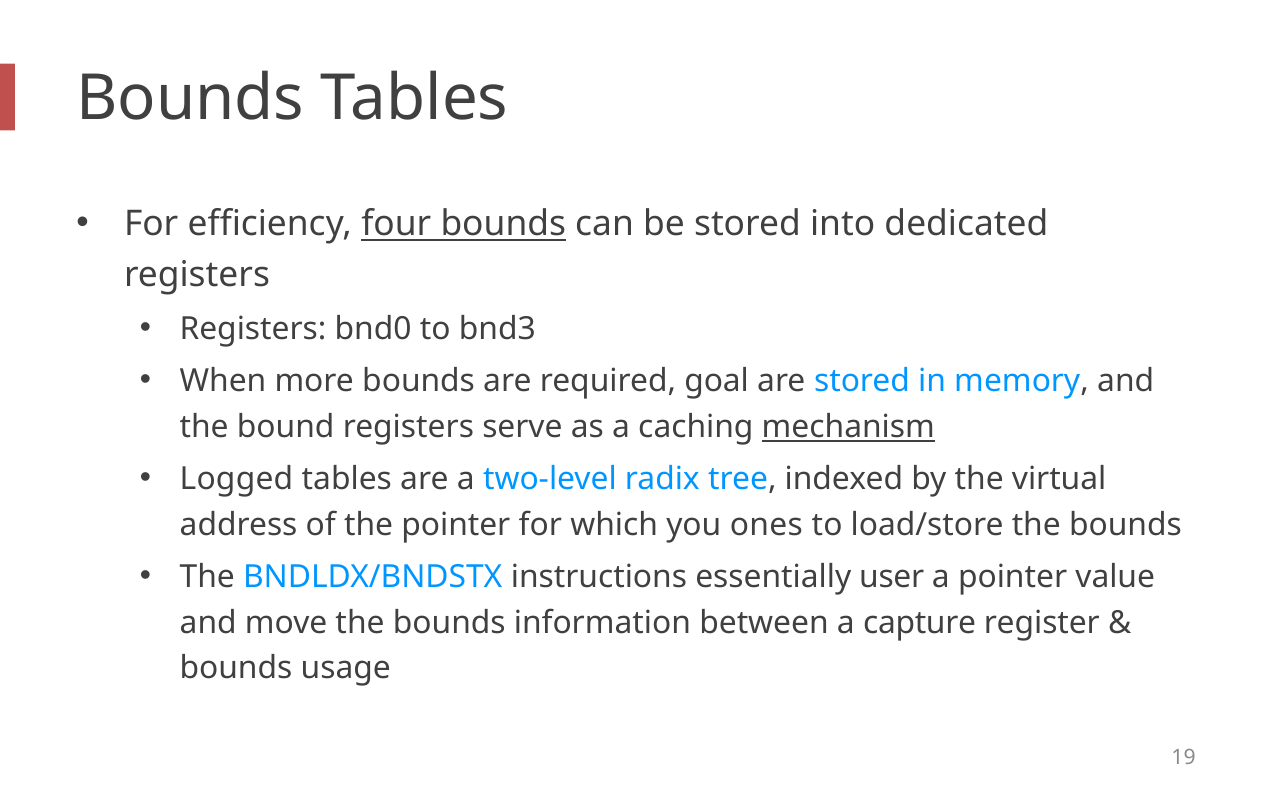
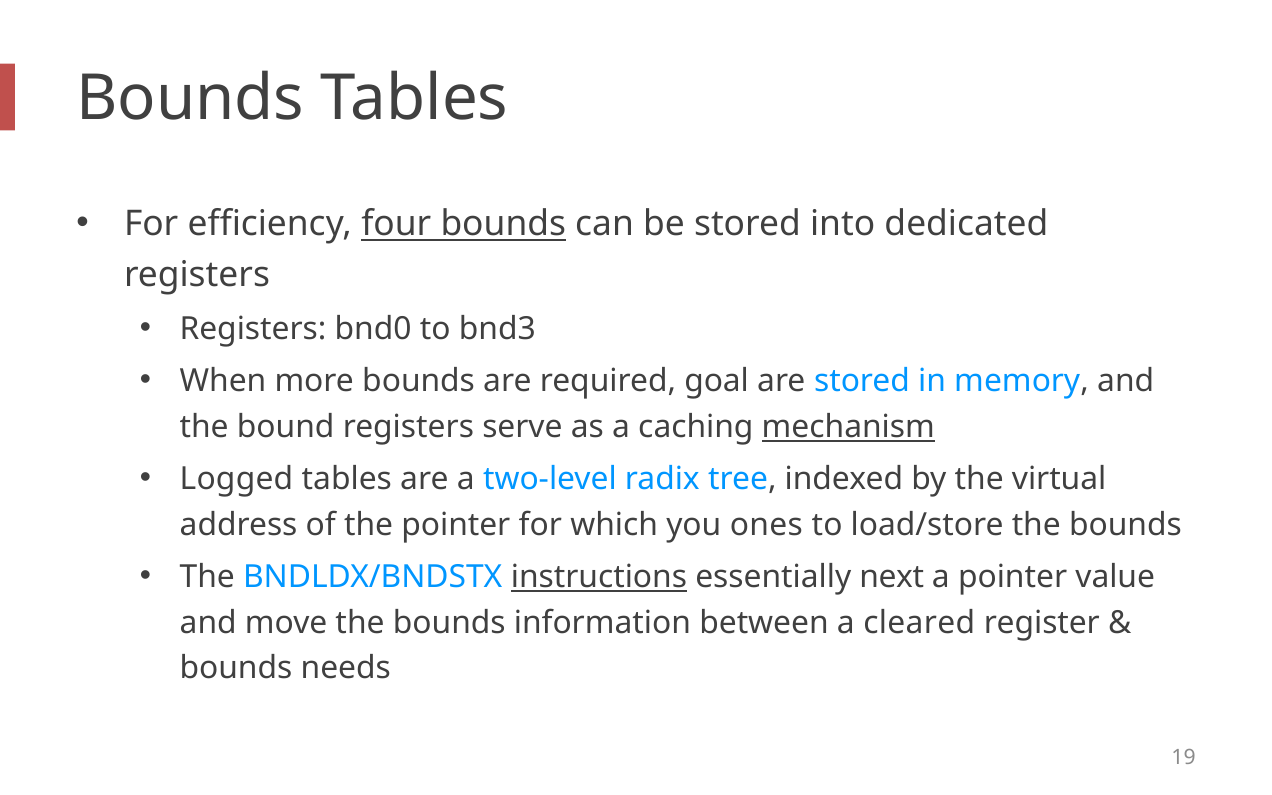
instructions underline: none -> present (599, 577)
user: user -> next (892, 577)
capture: capture -> cleared (919, 623)
usage: usage -> needs (346, 668)
